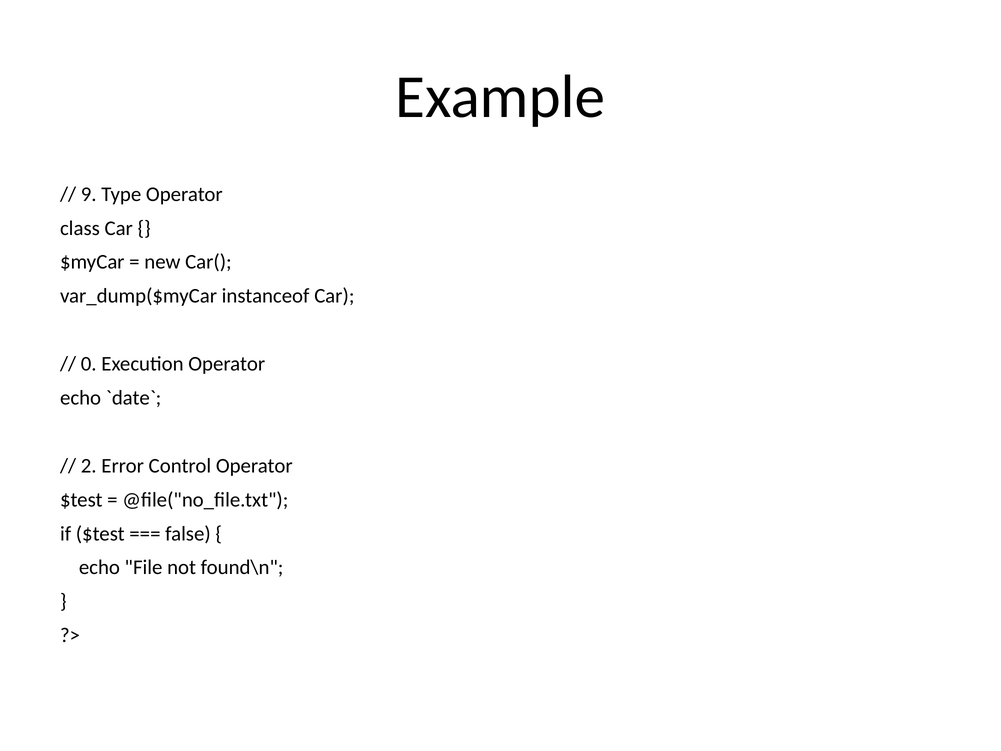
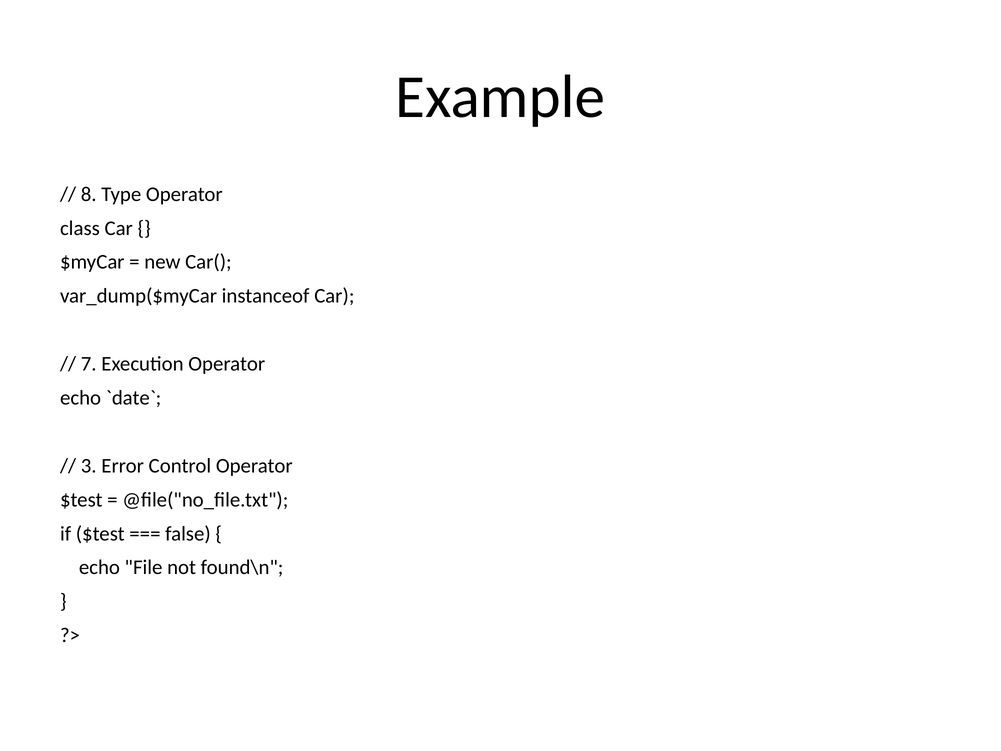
9: 9 -> 8 (89, 194)
0: 0 -> 7 (89, 364)
2: 2 -> 3 (89, 466)
